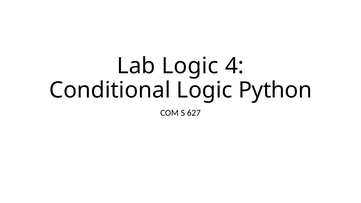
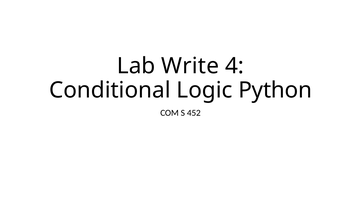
Lab Logic: Logic -> Write (190, 66)
627: 627 -> 452 (194, 113)
